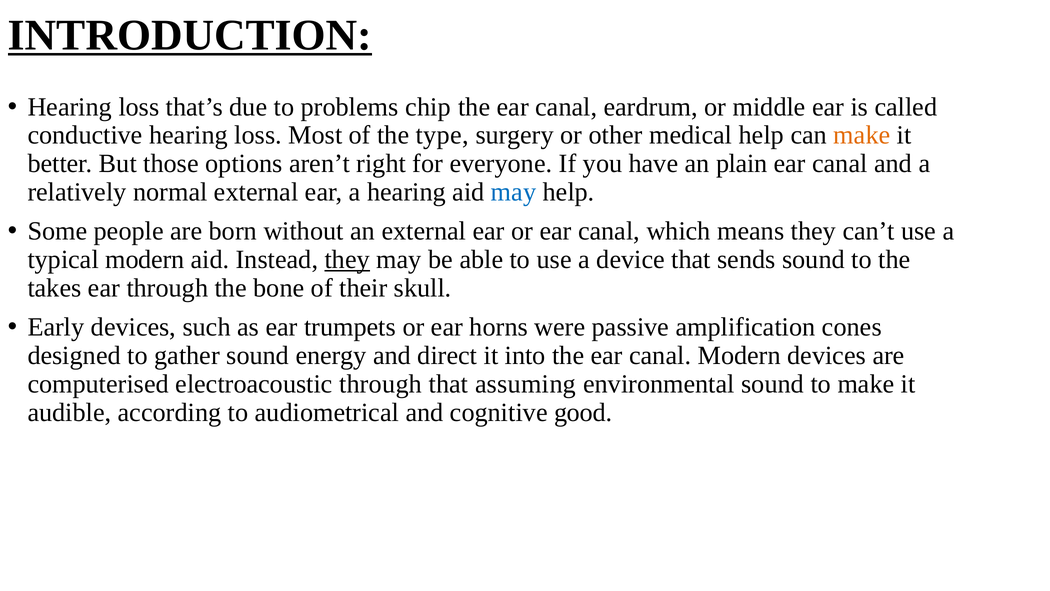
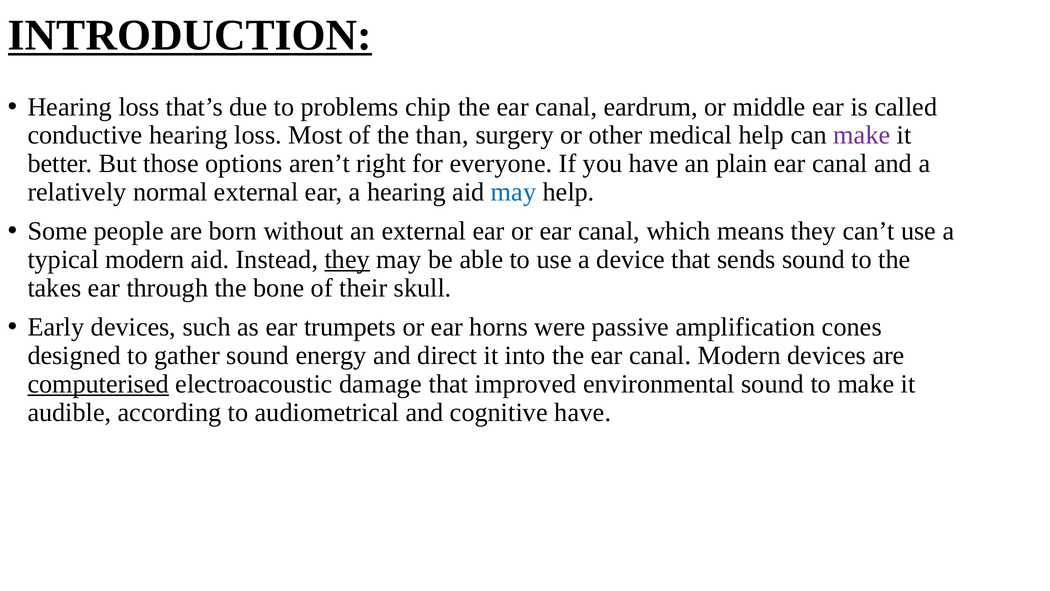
type: type -> than (442, 135)
make colour: orange -> purple (862, 135)
computerised underline: none -> present (98, 384)
electroacoustic through: through -> damage (381, 384)
assuming: assuming -> improved (526, 384)
cognitive good: good -> have (583, 412)
